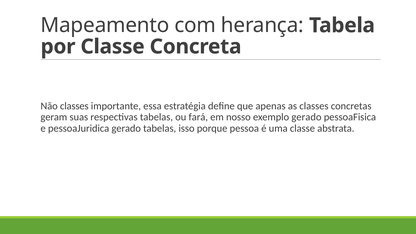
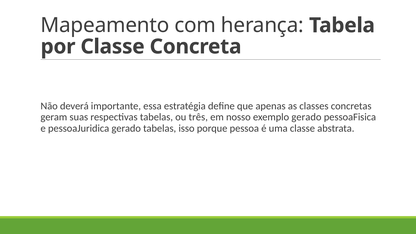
Não classes: classes -> deverá (74, 106)
fará: fará -> três (198, 117)
